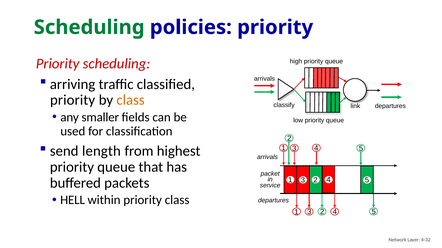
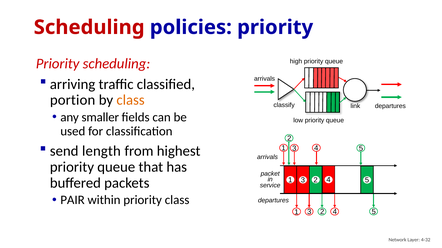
Scheduling colour: green -> red (89, 27)
priority: priority -> portion (73, 100)
HELL: HELL -> PAIR (72, 201)
